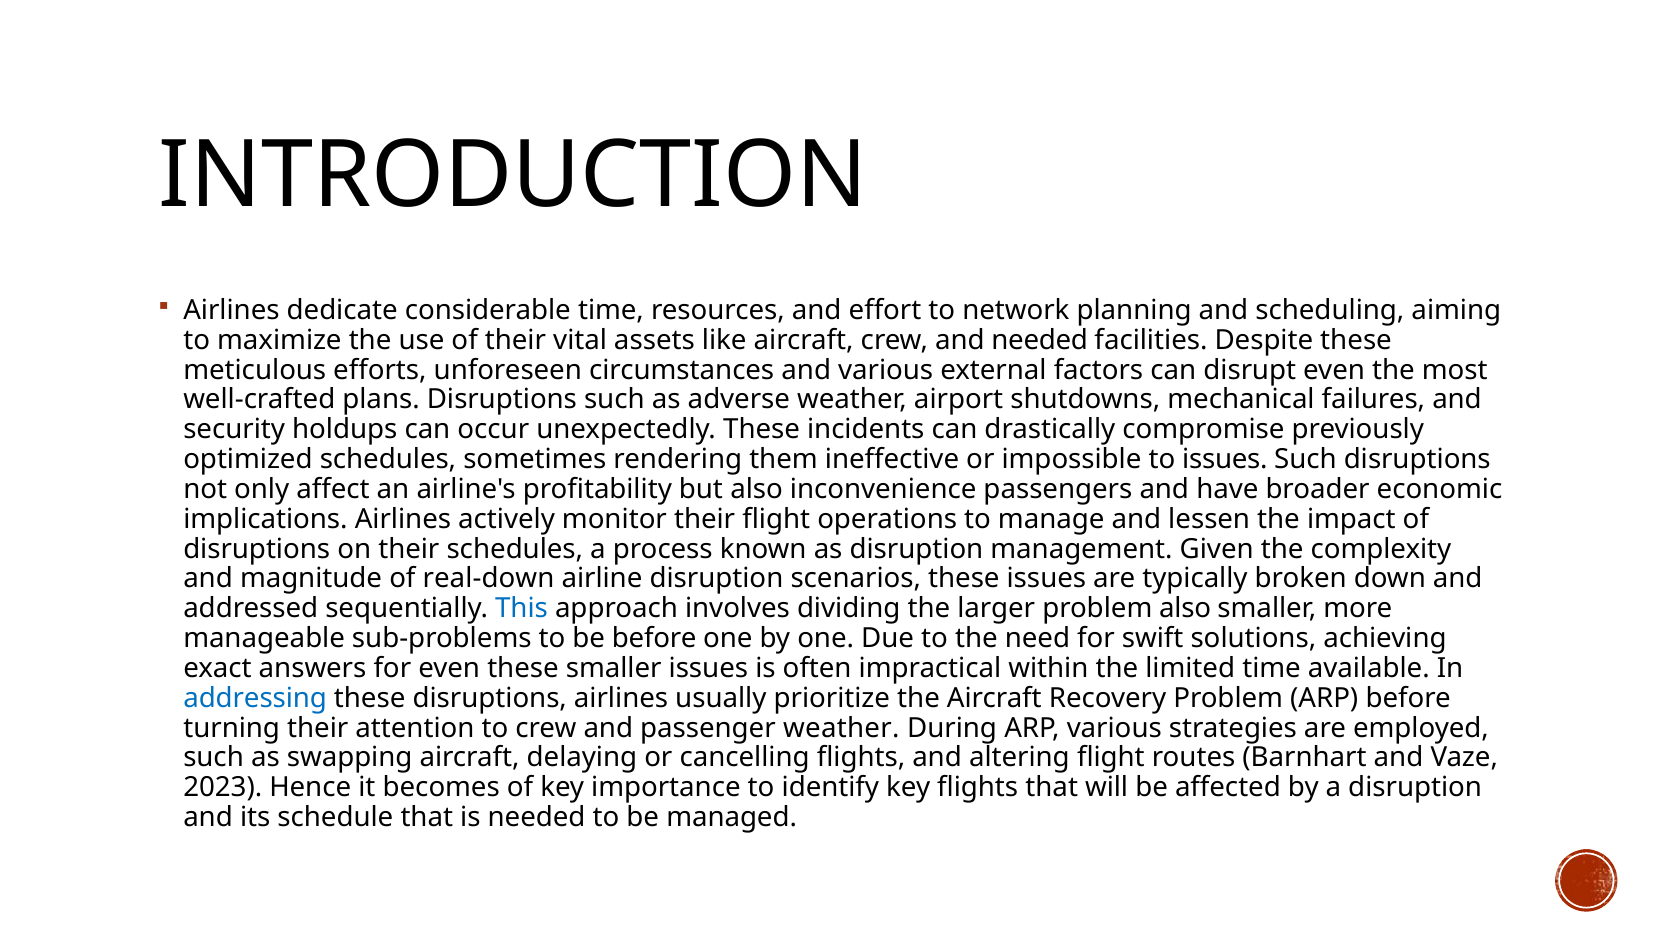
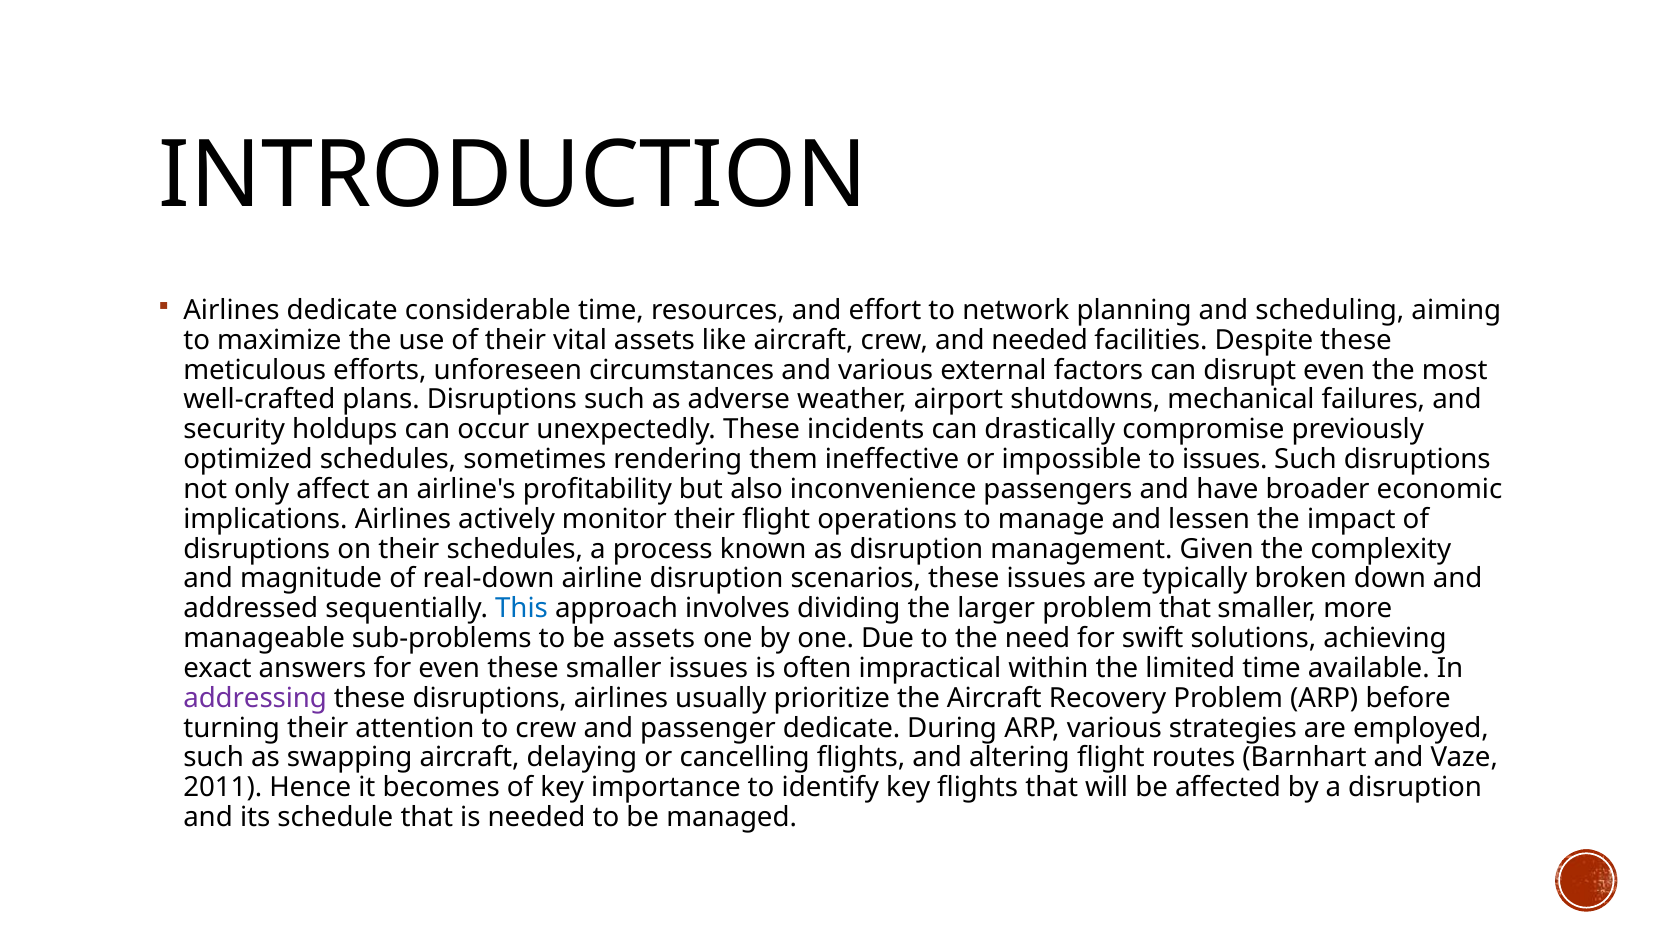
problem also: also -> that (1185, 609)
be before: before -> assets (654, 639)
addressing colour: blue -> purple (255, 698)
passenger weather: weather -> dedicate (842, 728)
2023: 2023 -> 2011 (223, 788)
